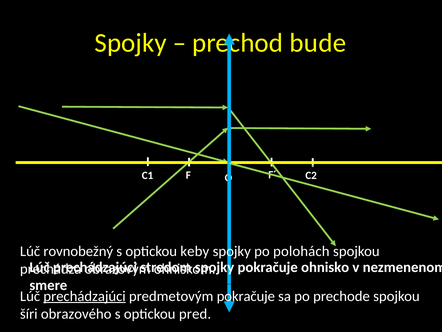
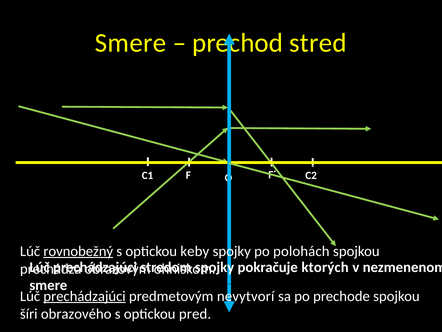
Spojky: Spojky -> Smere (131, 43)
bude: bude -> stred (318, 43)
rovnobežný underline: none -> present (78, 251)
ohnisko: ohnisko -> ktorých (325, 267)
predmetovým pokračuje: pokračuje -> nevytvorí (246, 296)
